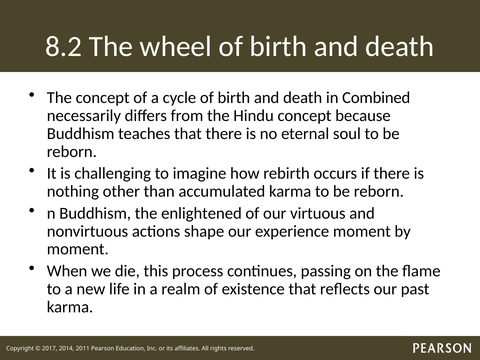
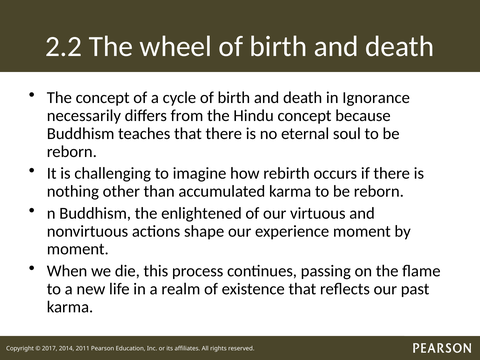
8.2: 8.2 -> 2.2 (64, 46)
Combined: Combined -> Ignorance (376, 98)
